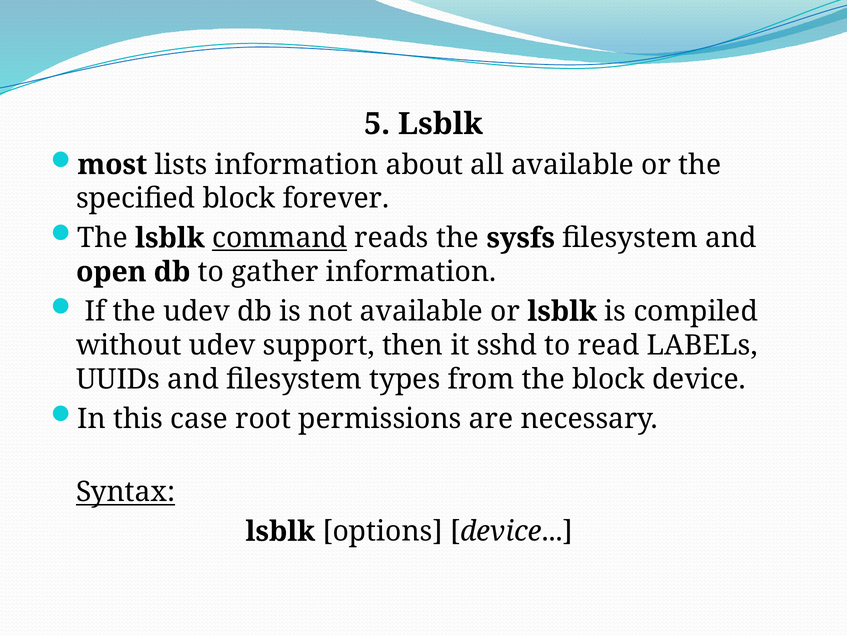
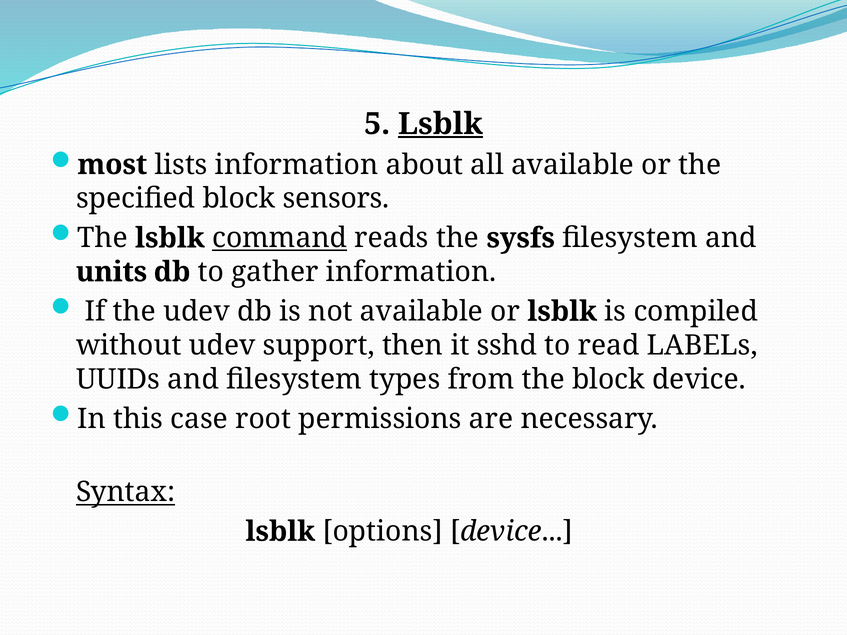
Lsblk underline: none -> present (440, 124)
forever: forever -> sensors (336, 199)
open: open -> units (111, 272)
